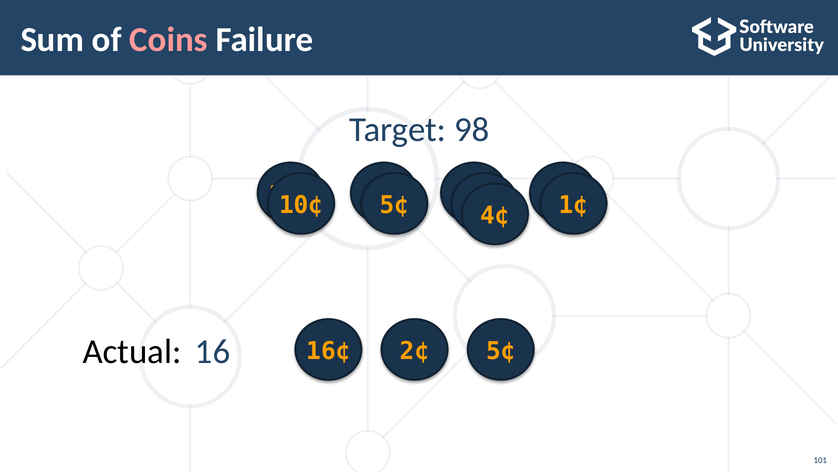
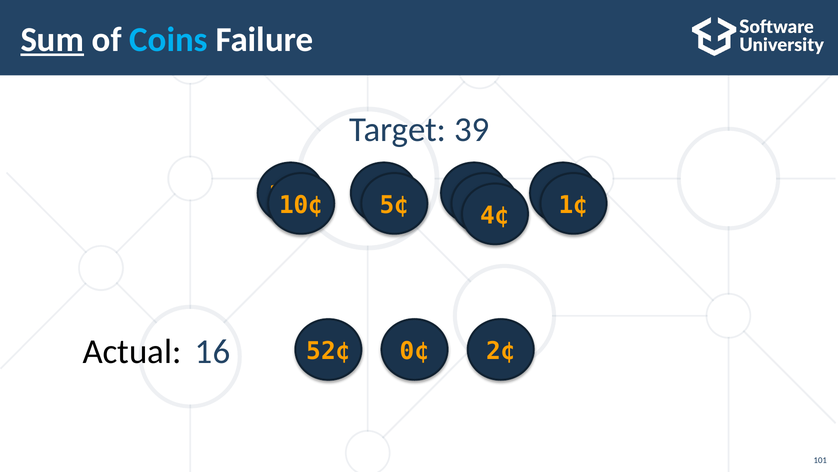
Sum underline: none -> present (52, 40)
Coins colour: pink -> light blue (169, 40)
98: 98 -> 39 (472, 130)
16¢: 16¢ -> 52¢ (328, 351)
2¢: 2¢ -> 0¢ (415, 351)
5¢: 5¢ -> 2¢ (501, 351)
